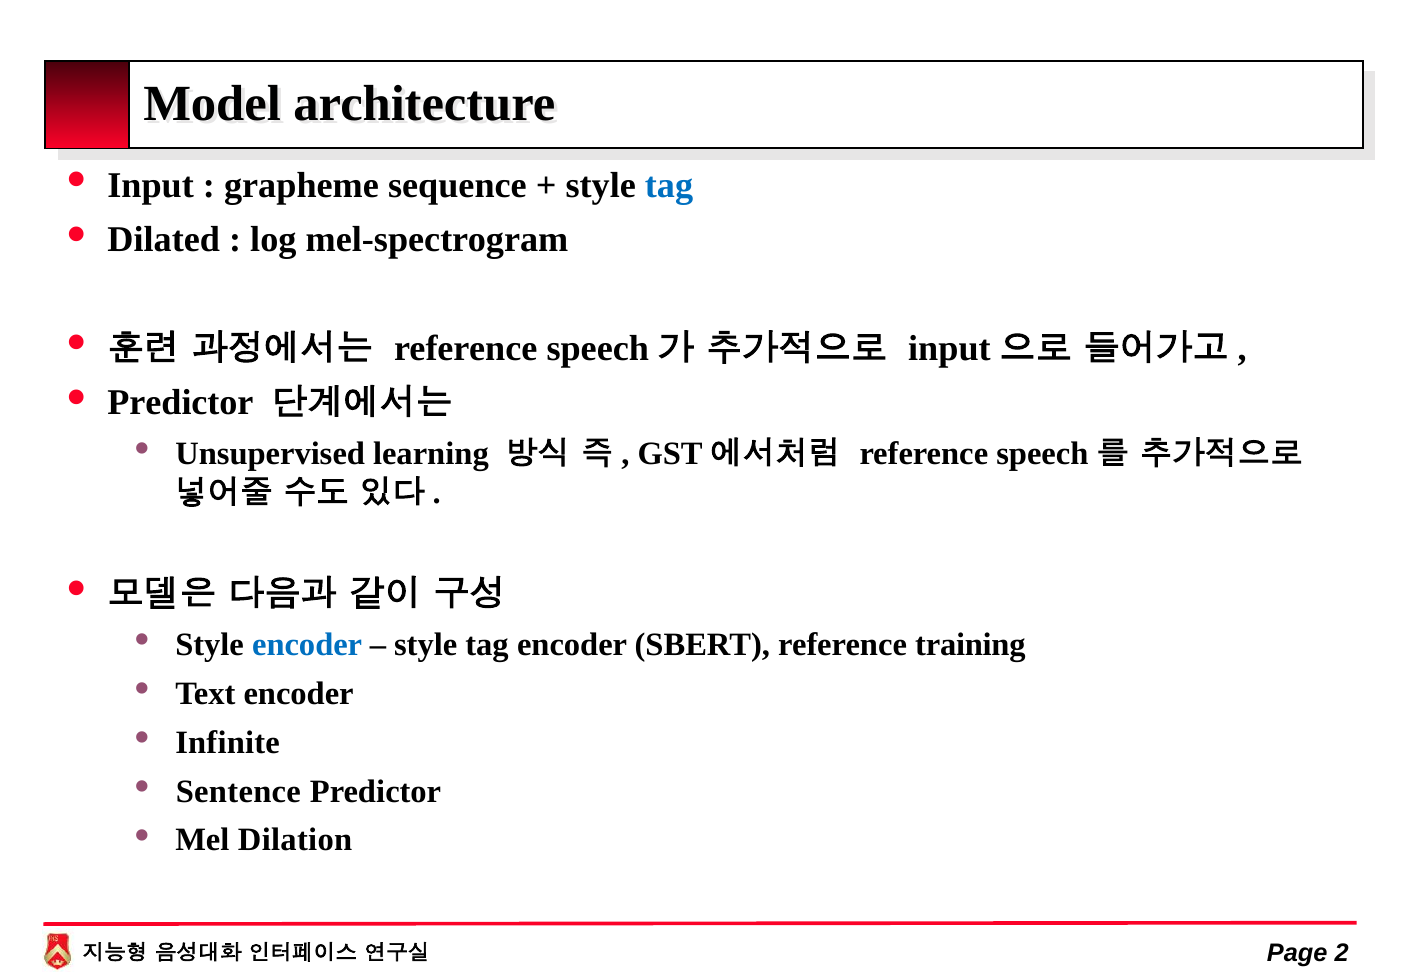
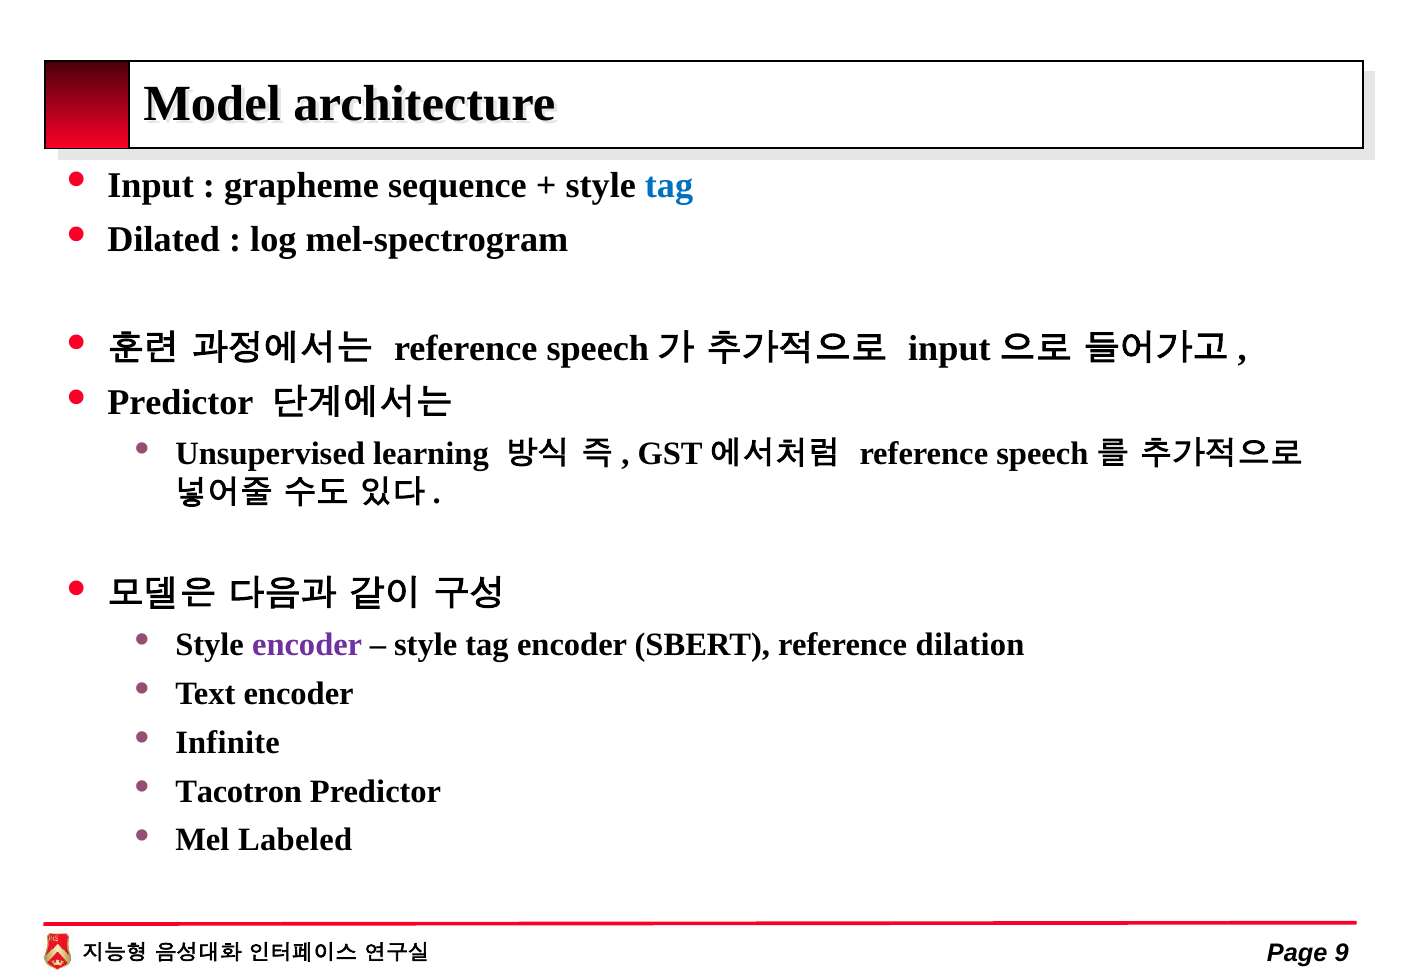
encoder colour: blue -> purple (307, 645)
training: training -> dilation (970, 645)
Sentence: Sentence -> Tacotron (239, 791)
Dilation: Dilation -> Labeled (295, 840)
2: 2 -> 9 (1342, 953)
